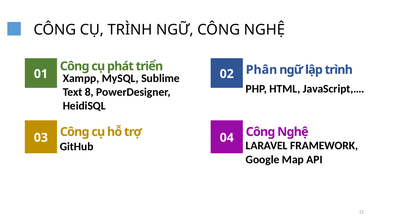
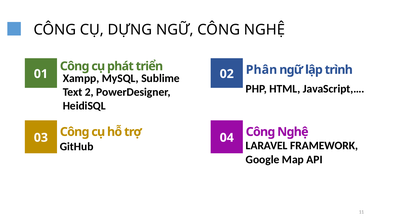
CỤ TRÌNH: TRÌNH -> DỰNG (130, 30)
8: 8 -> 2 (89, 92)
